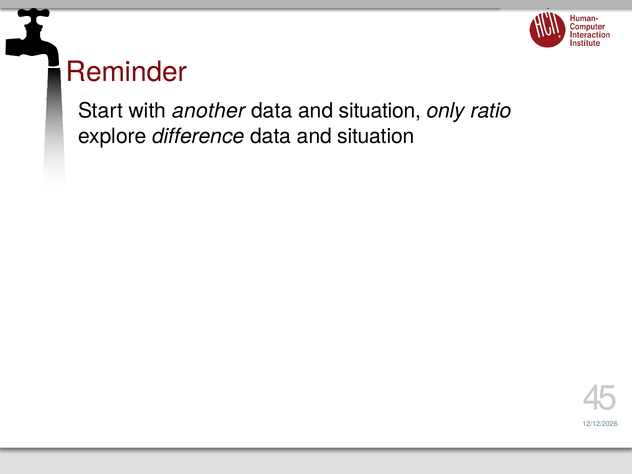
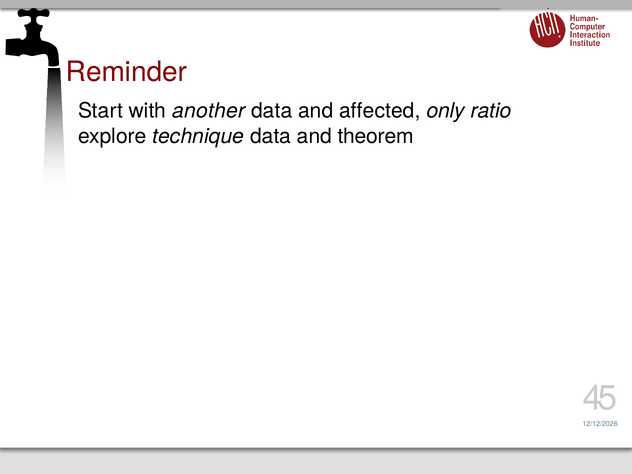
situation: situation -> affected (380, 111)
difference: difference -> technique (198, 136)
situation: situation -> theorem (376, 136)
